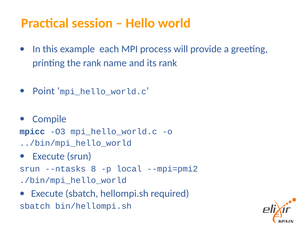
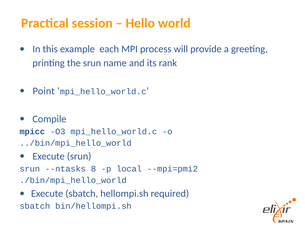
the rank: rank -> srun (92, 63)
